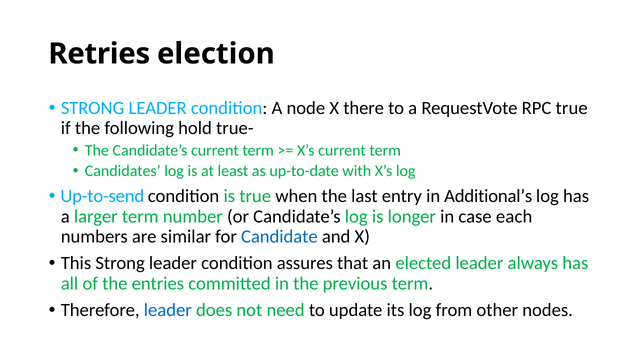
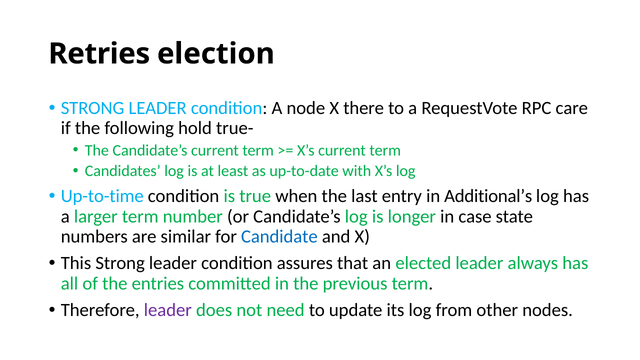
RPC true: true -> care (572, 108)
Up-to-send: Up-to-send -> Up-to-time (102, 196)
each: each -> state (514, 216)
leader colour: blue -> purple (168, 310)
